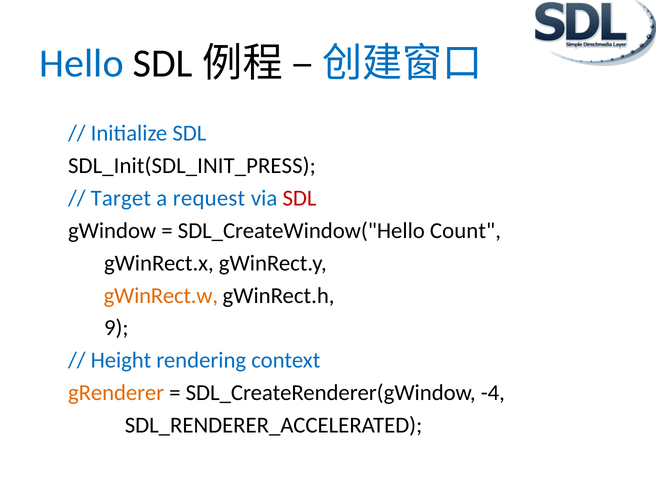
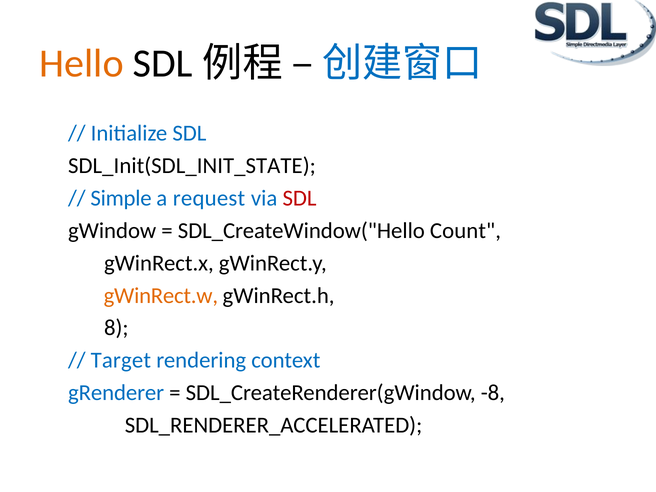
Hello colour: blue -> orange (82, 64)
SDL_Init(SDL_INIT_PRESS: SDL_Init(SDL_INIT_PRESS -> SDL_Init(SDL_INIT_STATE (192, 166)
Target: Target -> Simple (121, 198)
9: 9 -> 8 (116, 328)
Height: Height -> Target (121, 360)
gRenderer colour: orange -> blue (116, 393)
-4: -4 -> -8 (493, 393)
